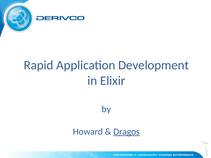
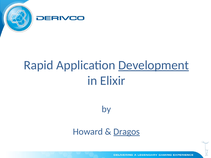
Development underline: none -> present (154, 65)
